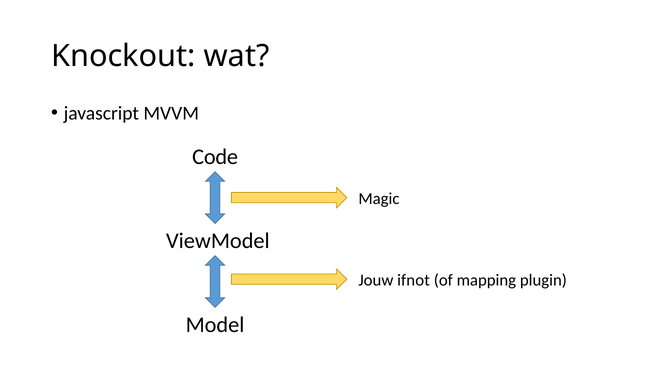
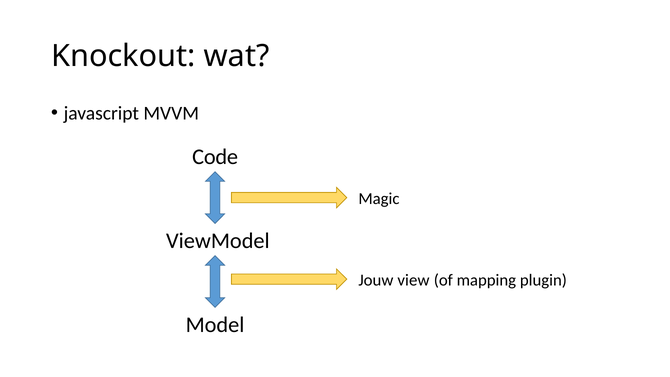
ifnot: ifnot -> view (413, 280)
